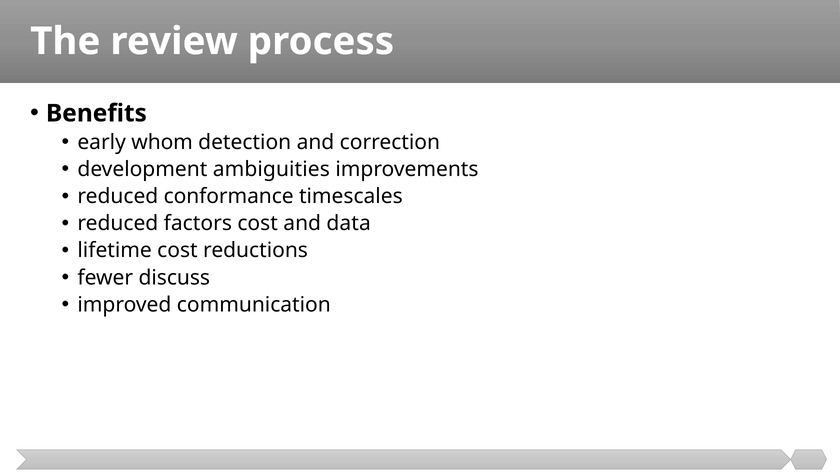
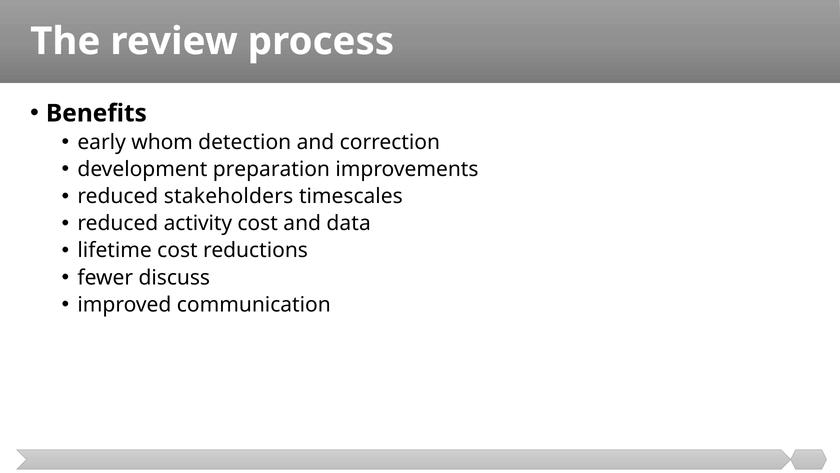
ambiguities: ambiguities -> preparation (271, 169)
conformance: conformance -> stakeholders (228, 196)
factors: factors -> activity (198, 223)
